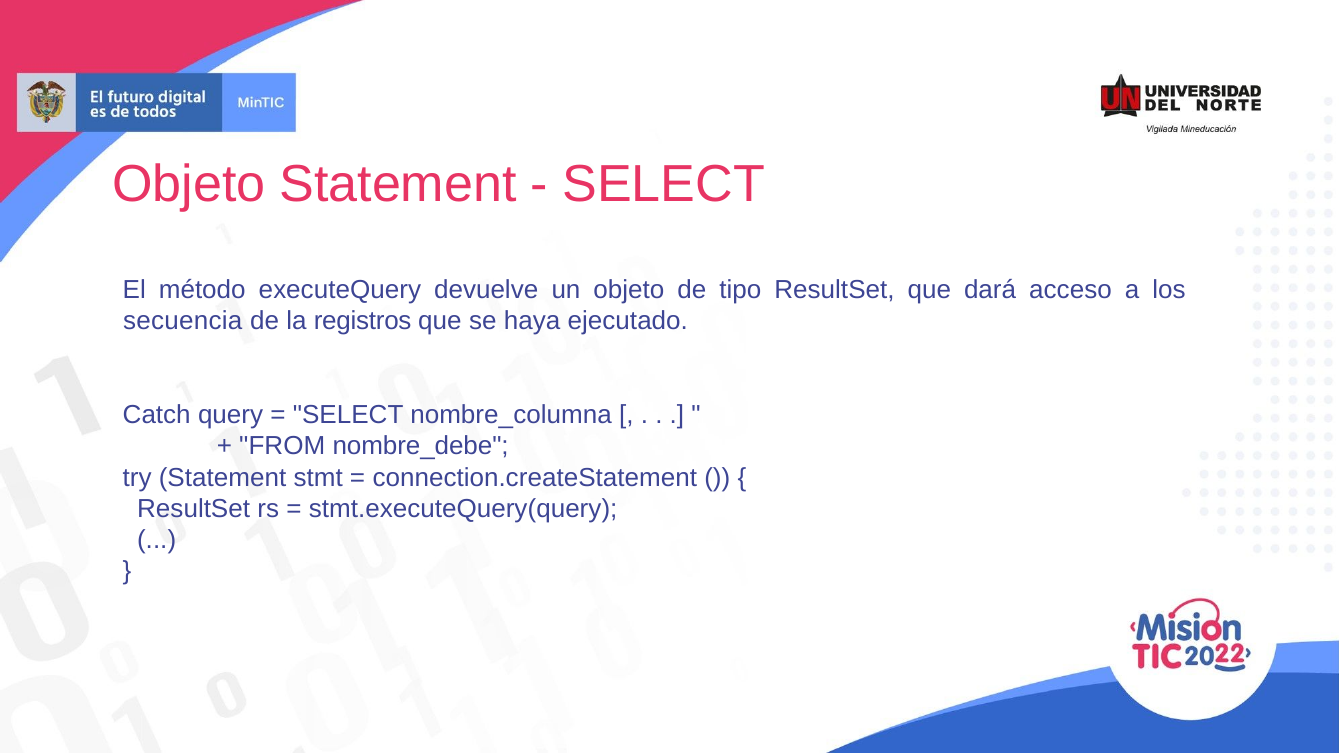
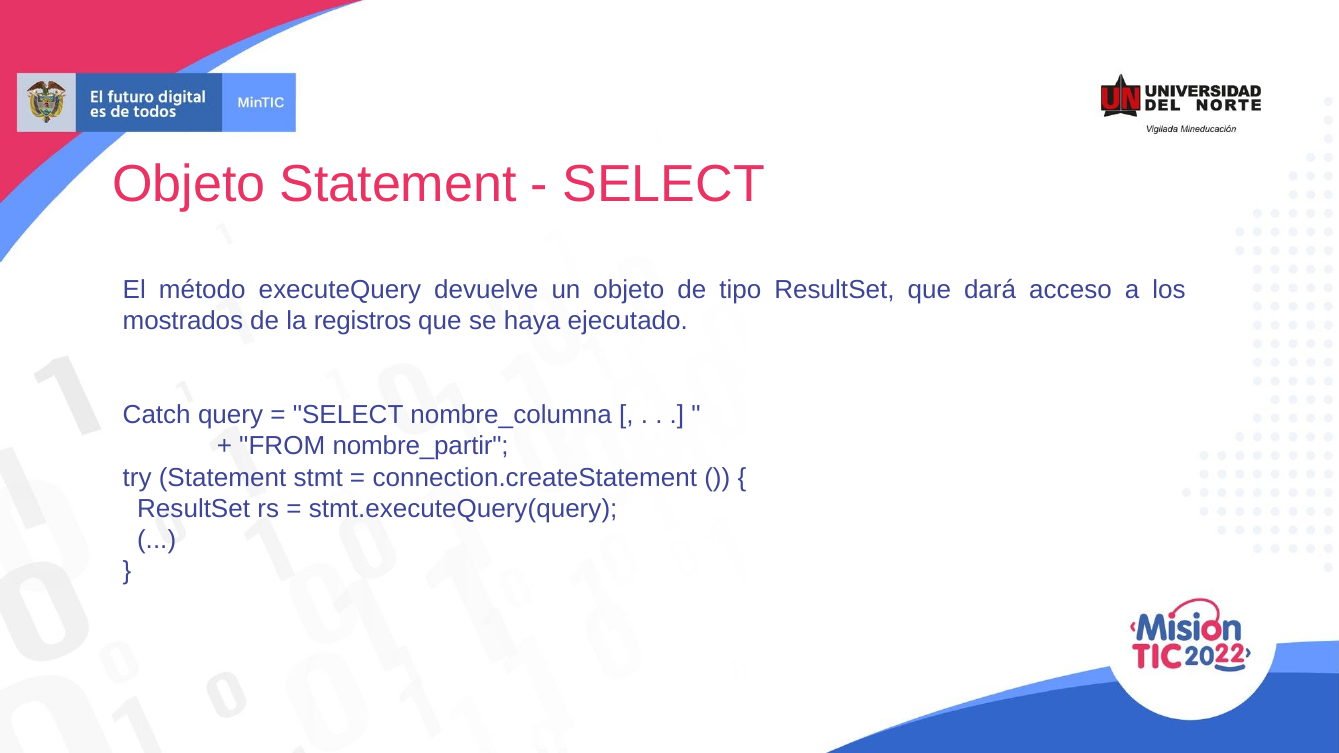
secuencia: secuencia -> mostrados (183, 321)
nombre_debe: nombre_debe -> nombre_partir (421, 446)
